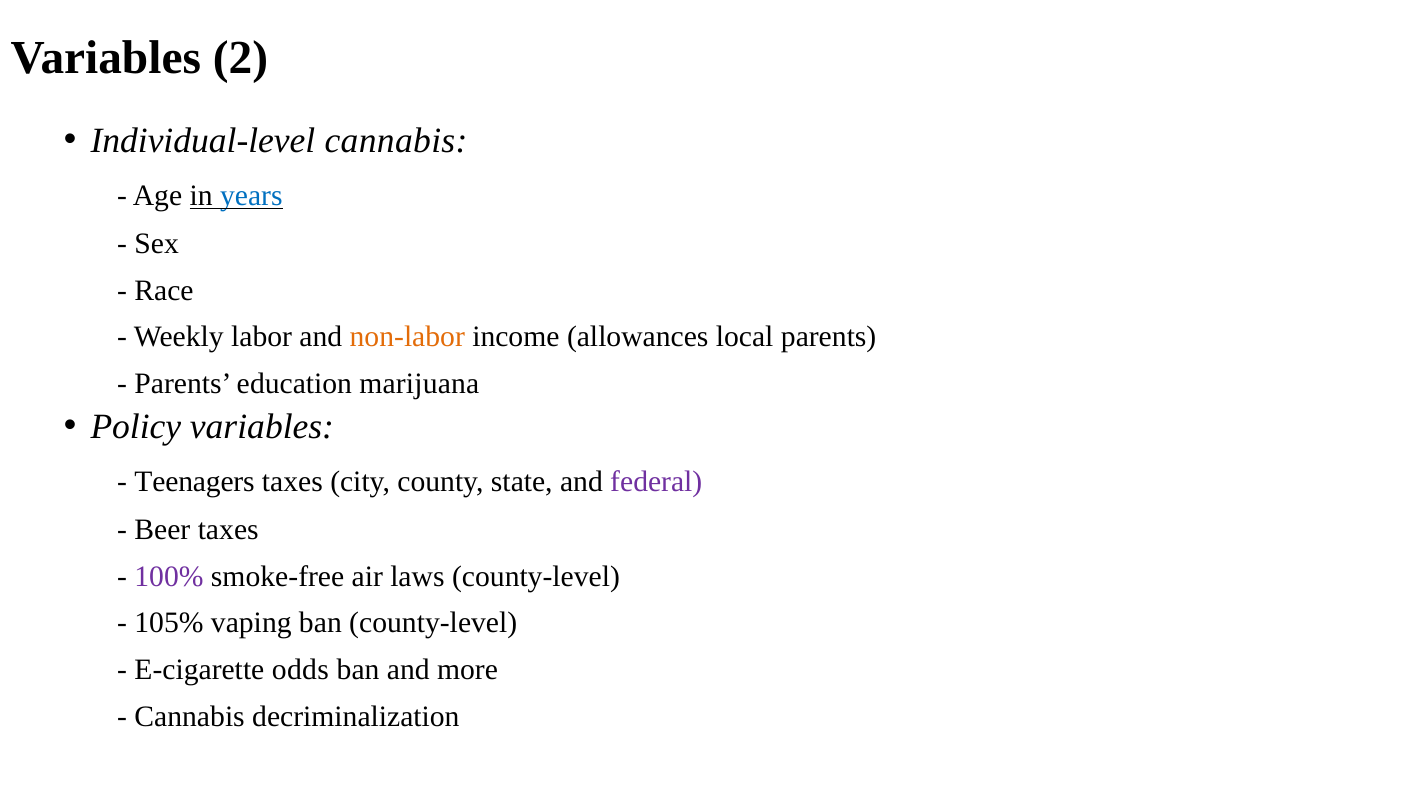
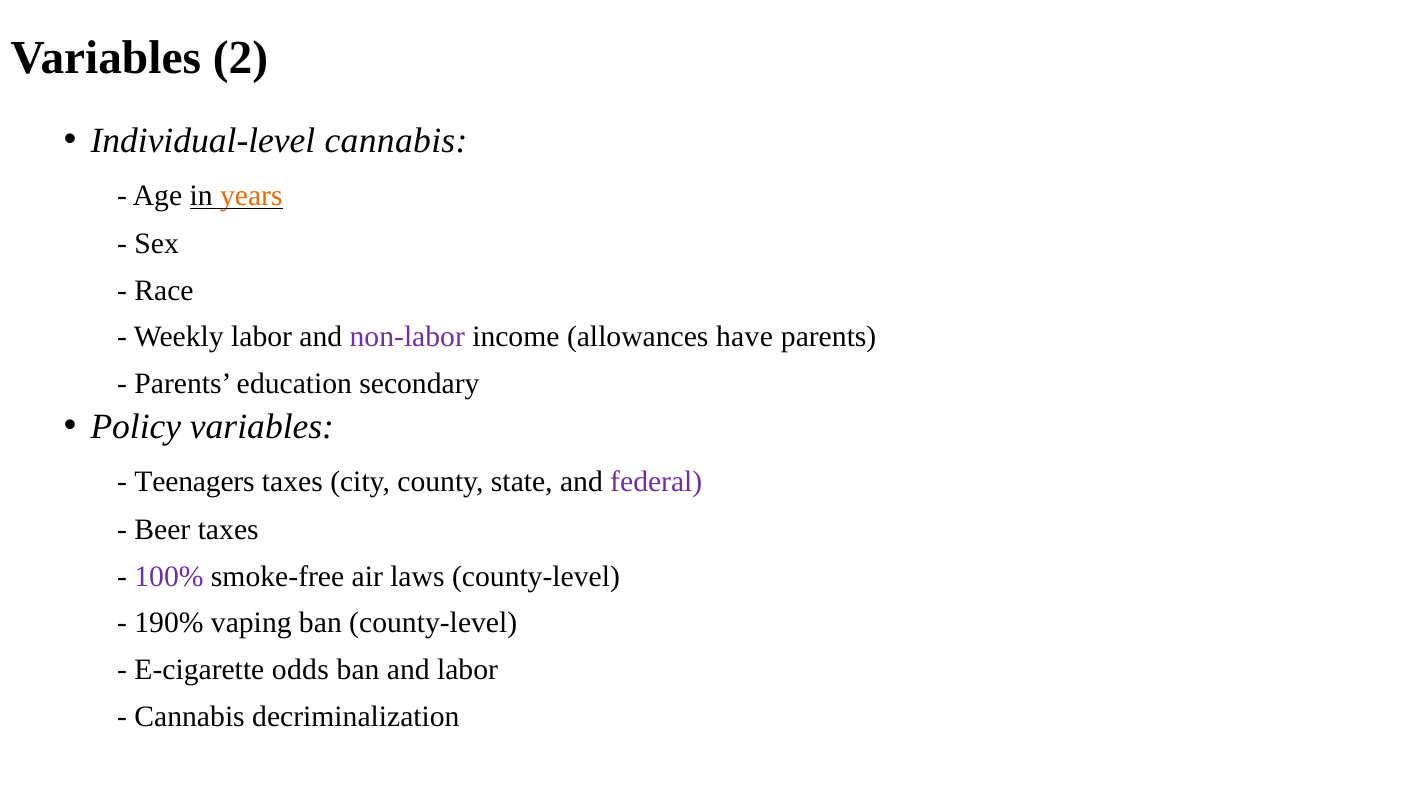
years colour: blue -> orange (251, 196)
non-labor colour: orange -> purple (407, 337)
local: local -> have (745, 337)
marijuana: marijuana -> secondary (419, 384)
105%: 105% -> 190% (169, 623)
and more: more -> labor (468, 670)
